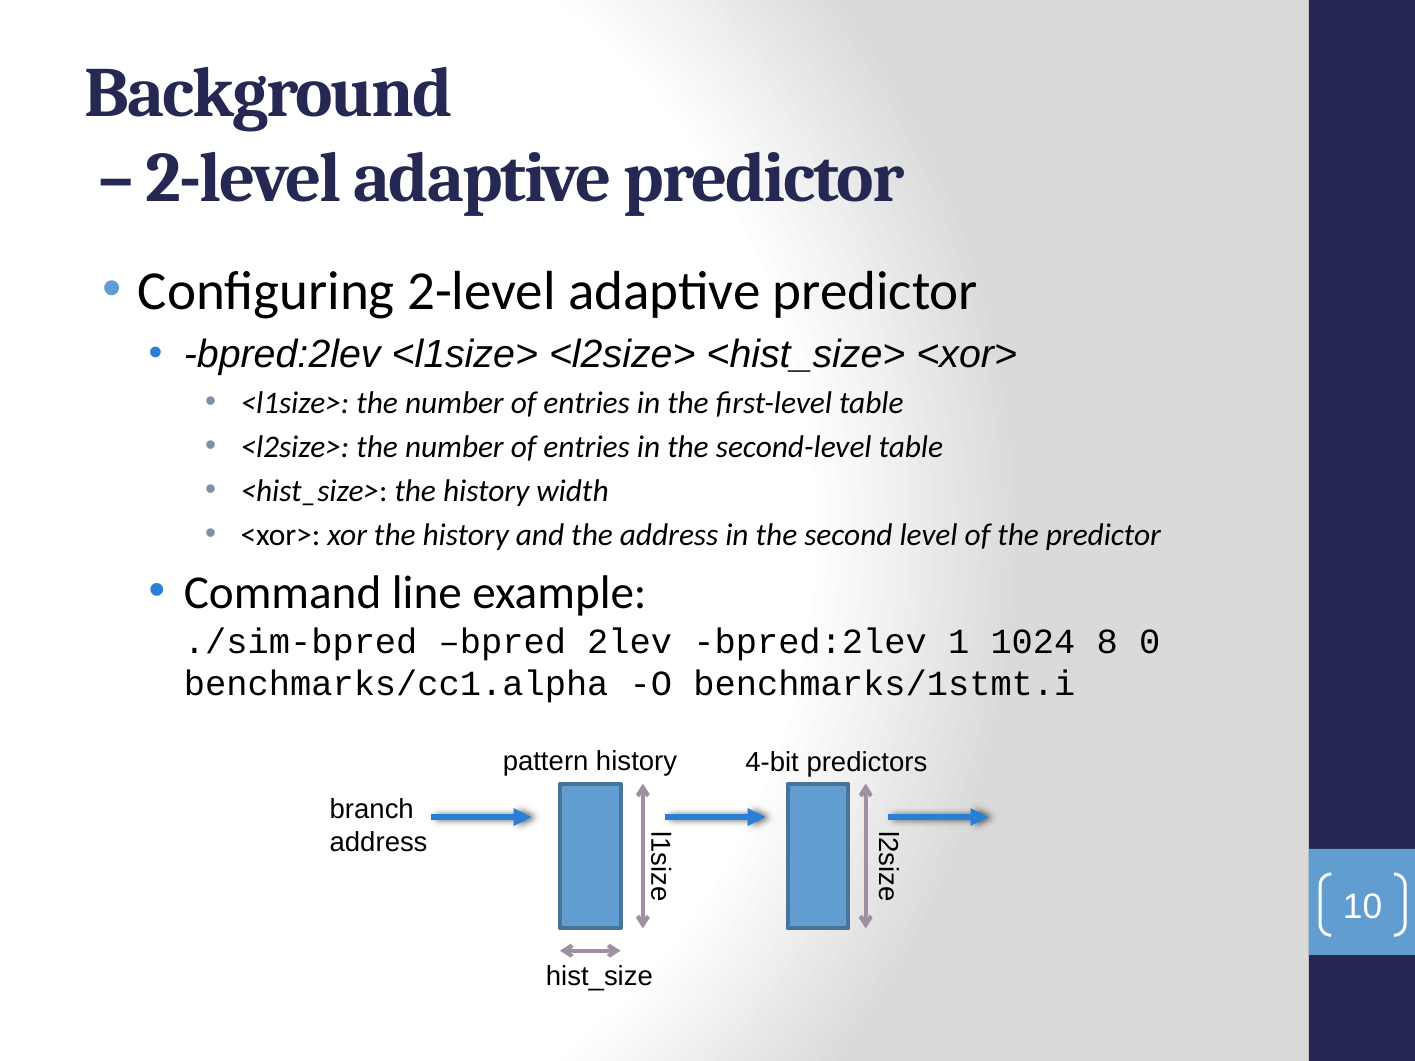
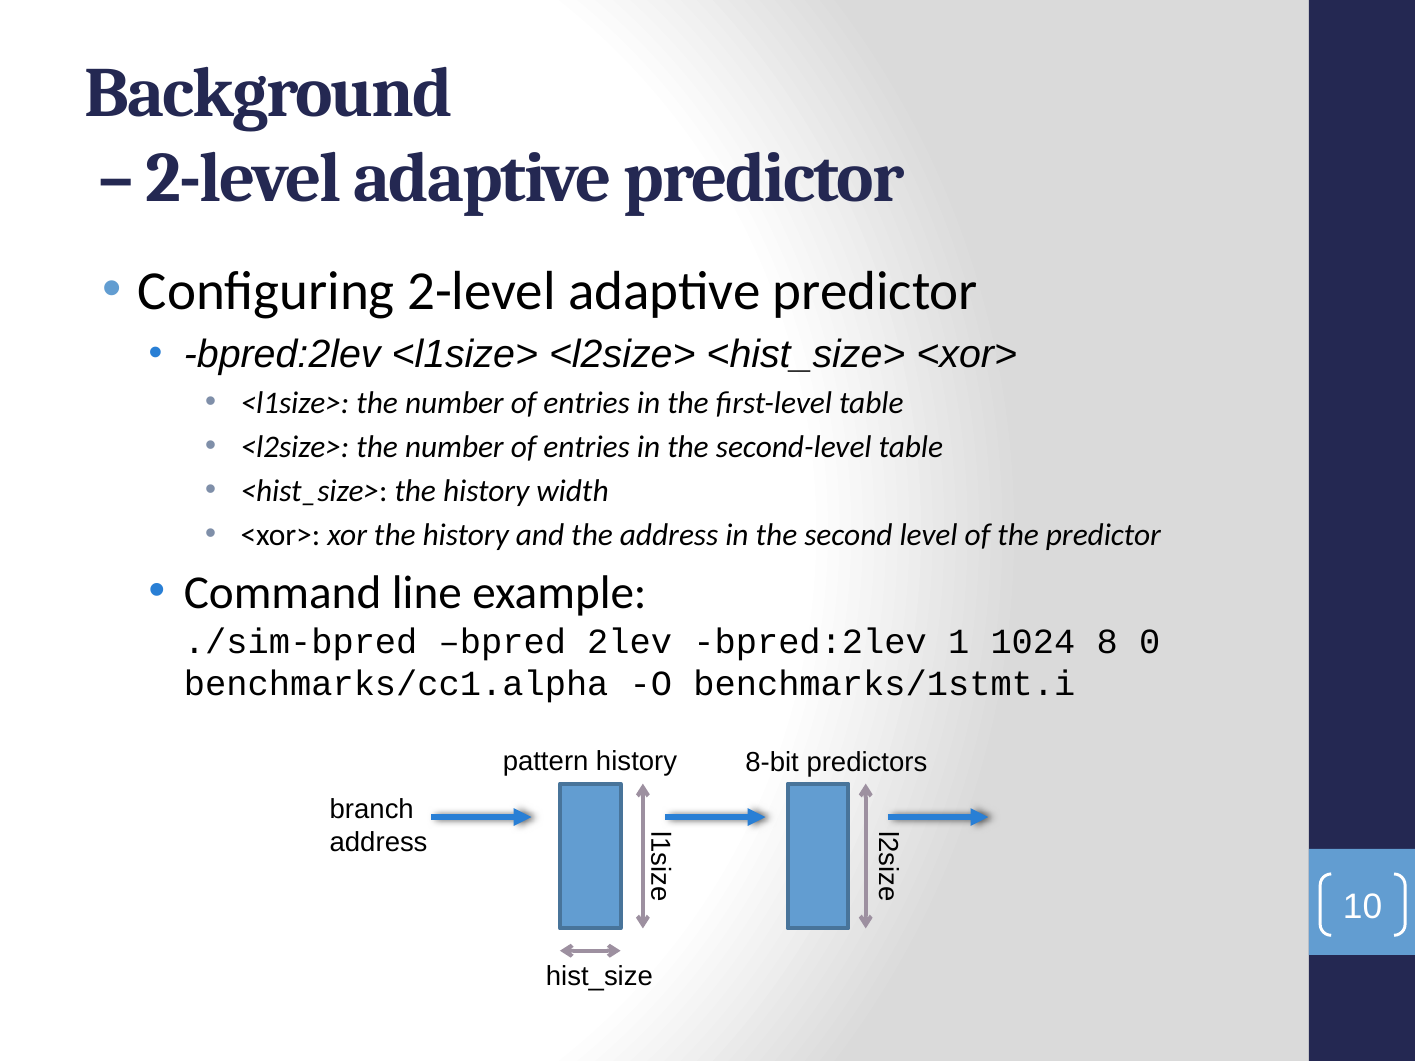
4-bit: 4-bit -> 8-bit (772, 763)
